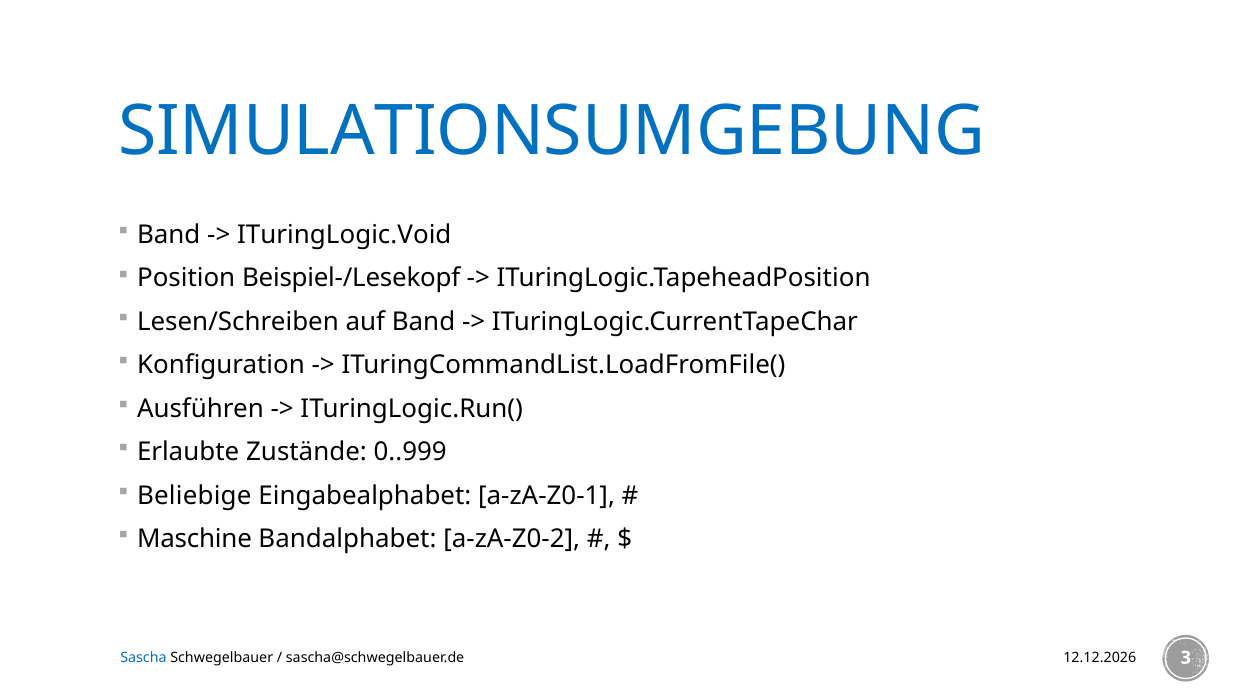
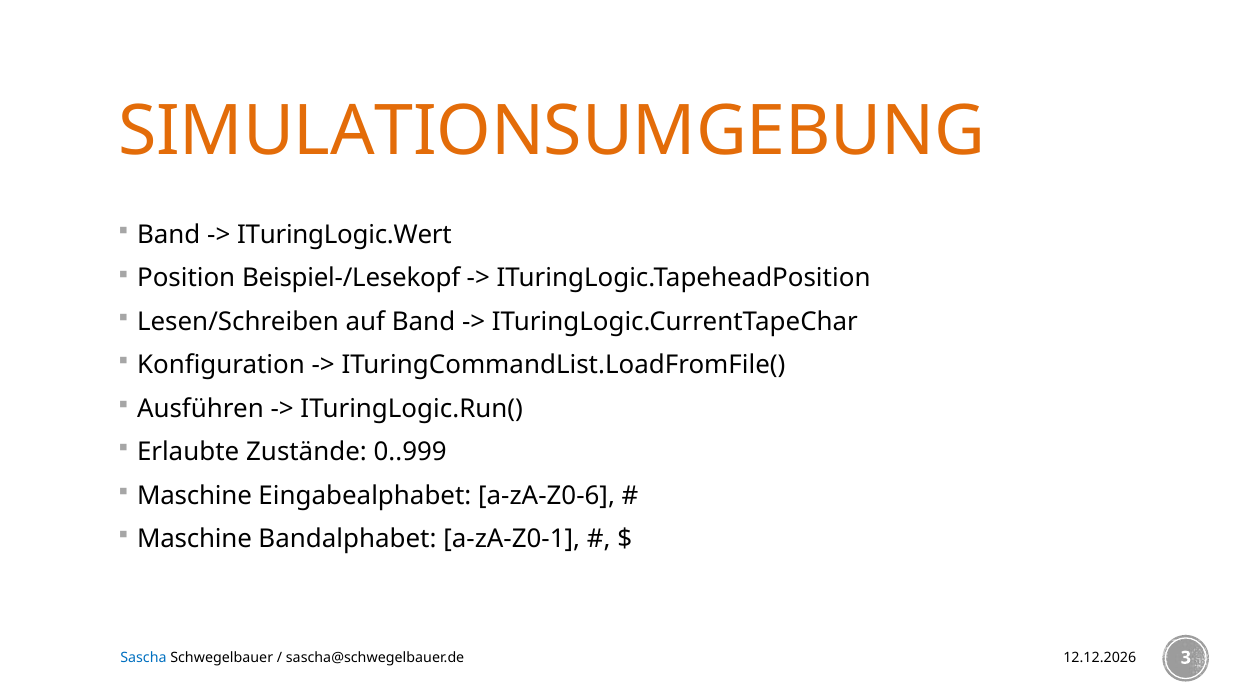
SIMULATIONSUMGEBUNG colour: blue -> orange (552, 131)
ITuringLogic.Void: ITuringLogic.Void -> ITuringLogic.Wert (344, 235)
Beliebige: Beliebige -> Maschine (194, 496)
a-zA-Z0-1: a-zA-Z0-1 -> a-zA-Z0-6 (547, 496)
a-zA-Z0-2: a-zA-Z0-2 -> a-zA-Z0-1 (512, 539)
